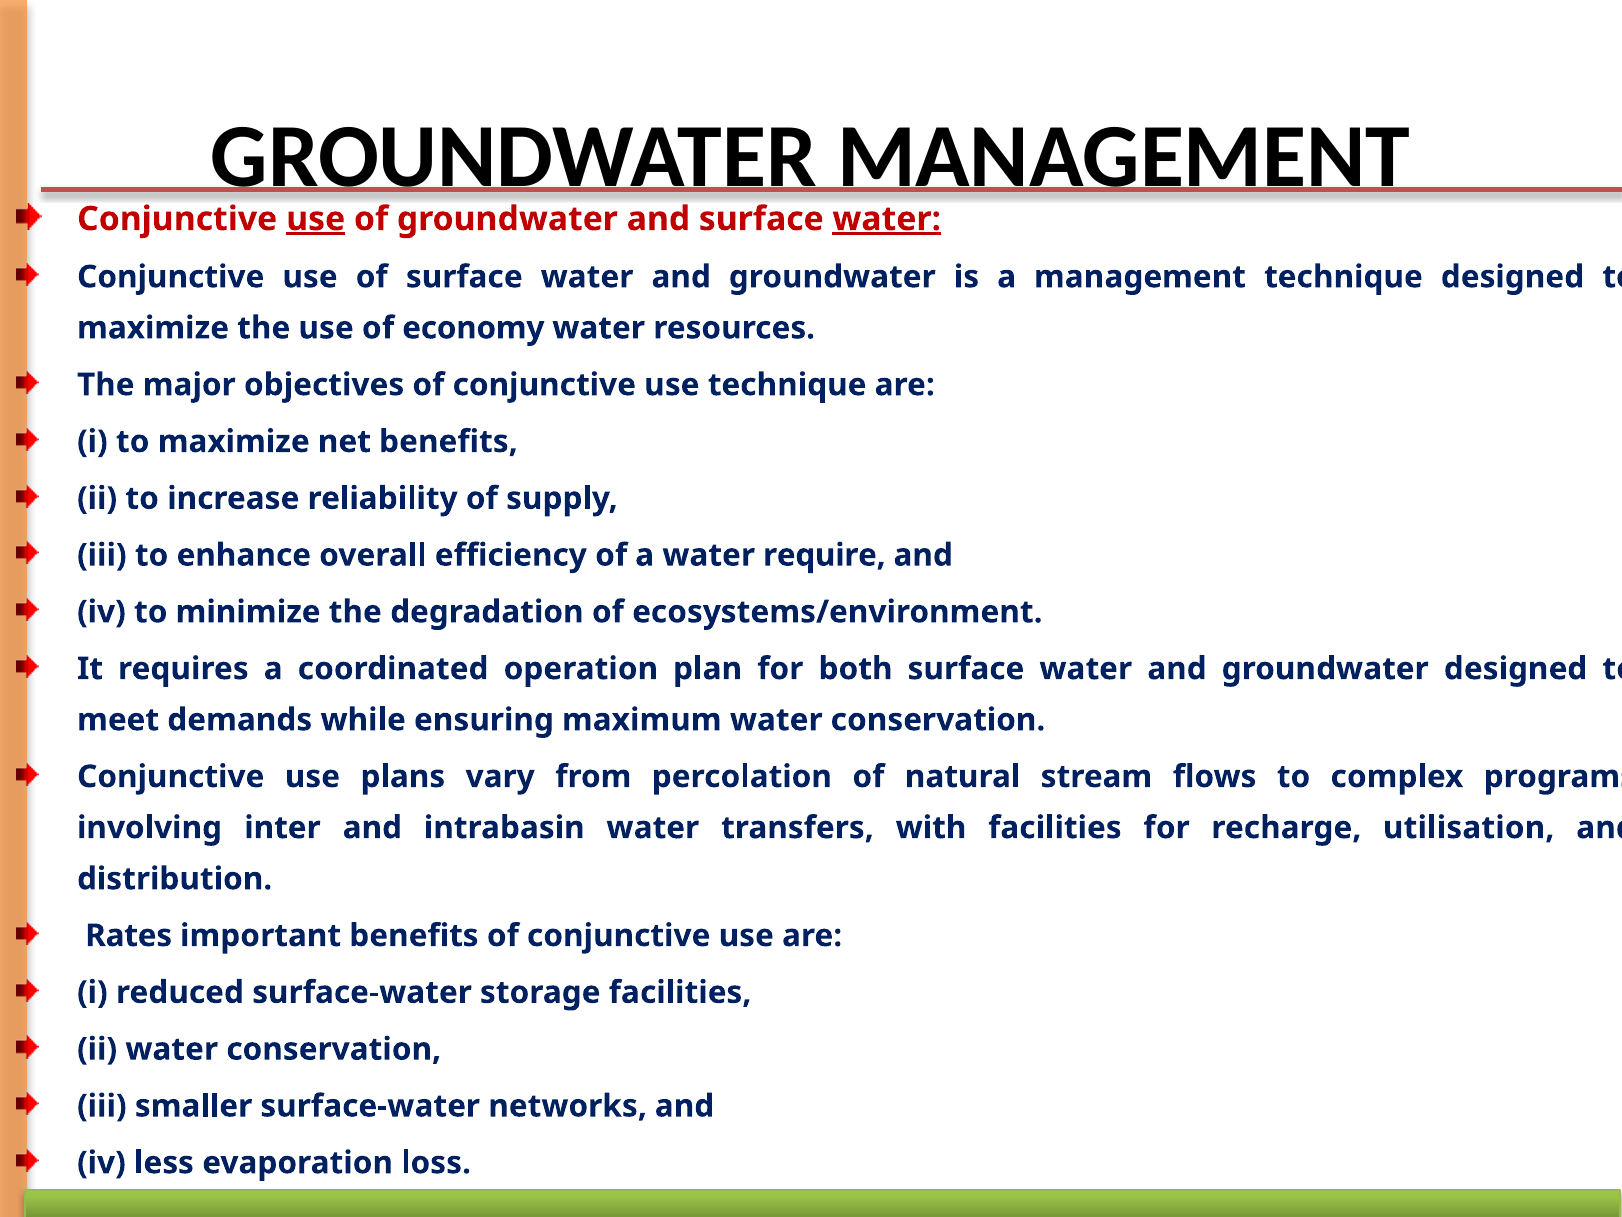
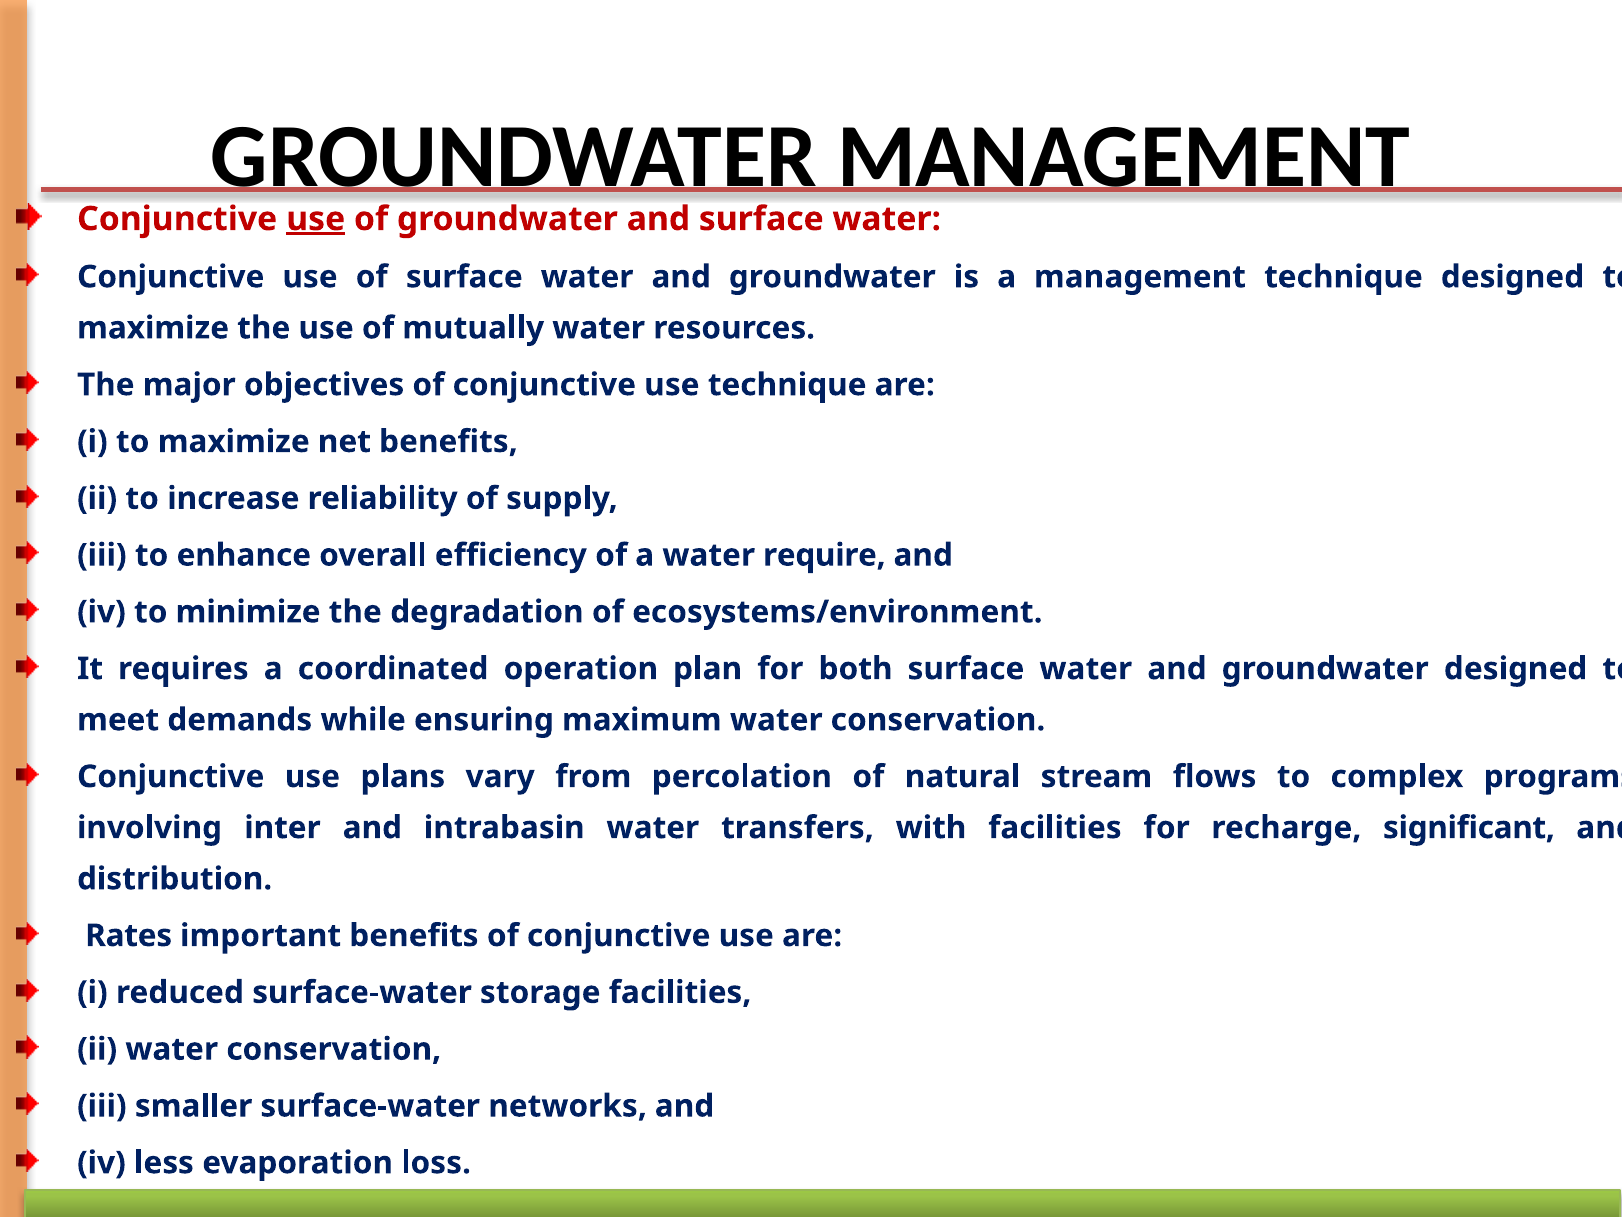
water underline: present -> none (887, 219)
economy: economy -> mutually (473, 328)
utilisation: utilisation -> significant (1469, 827)
